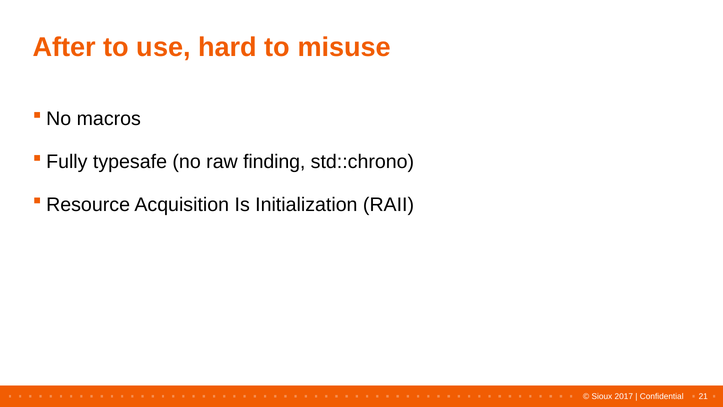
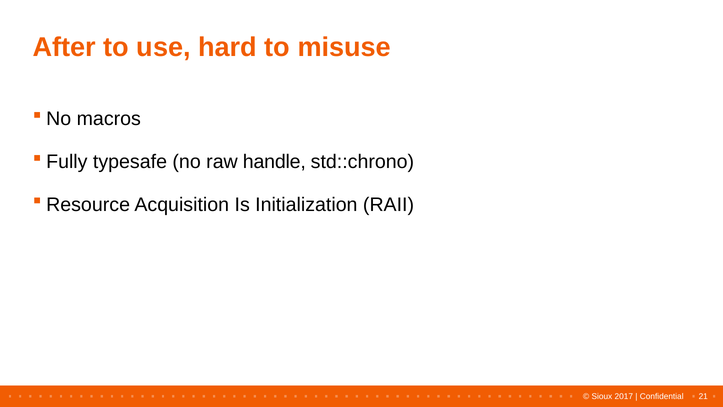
finding: finding -> handle (274, 162)
